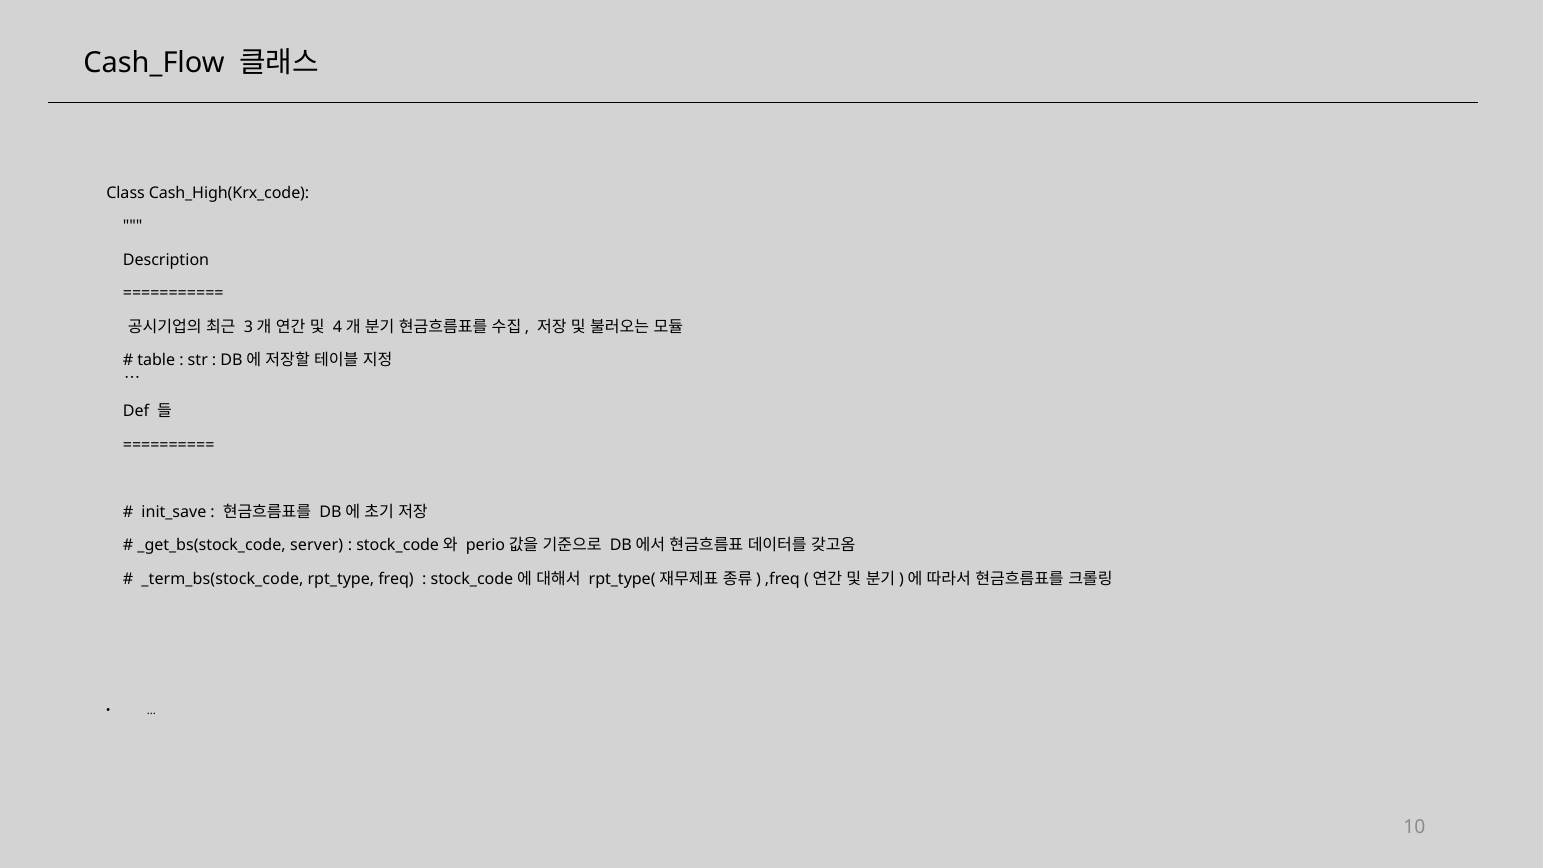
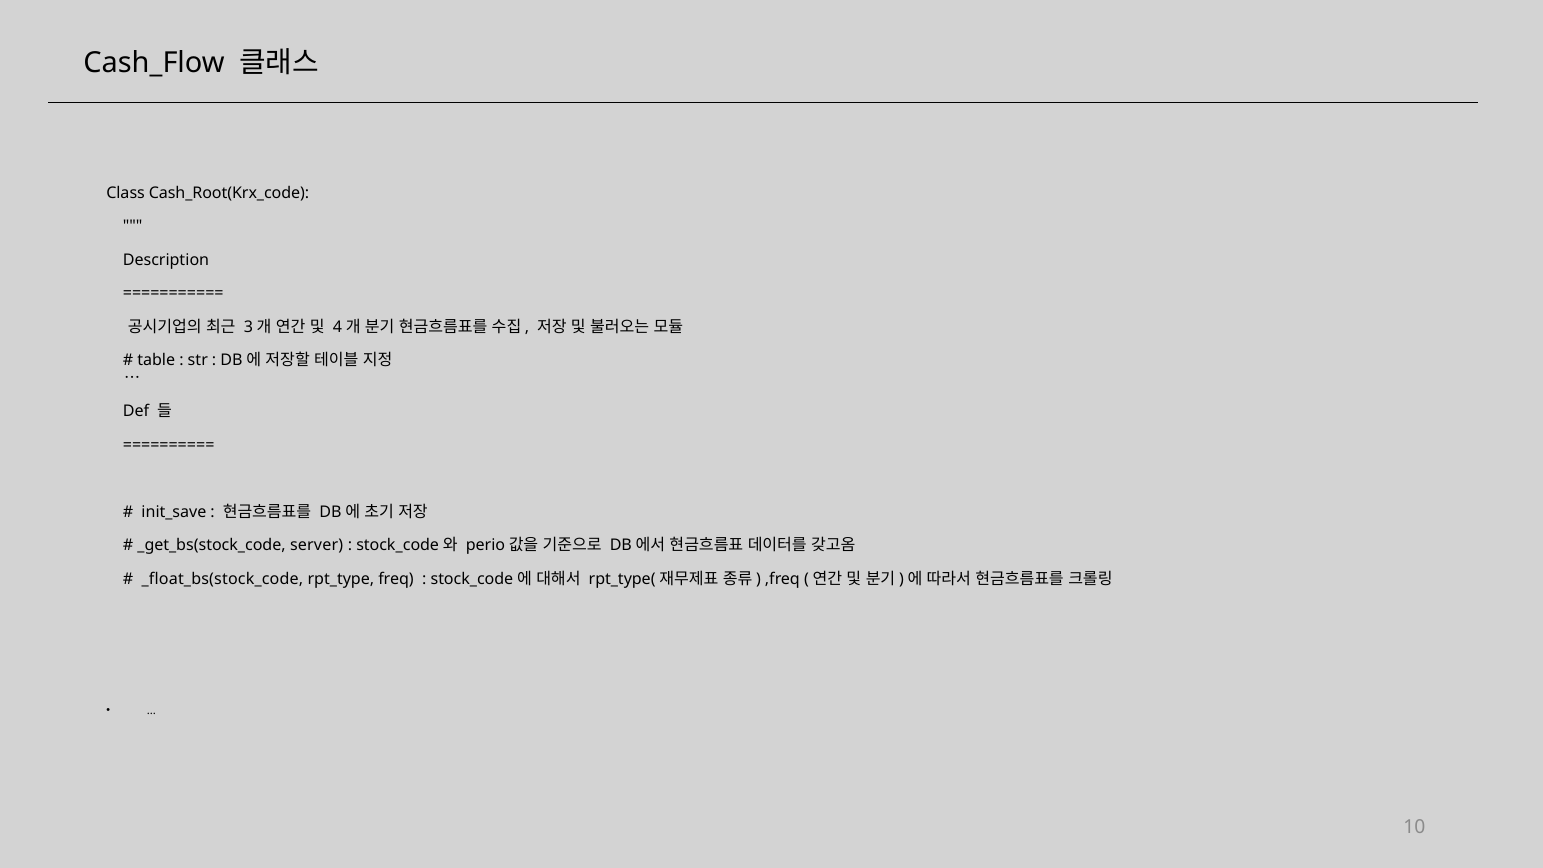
Cash_High(Krx_code: Cash_High(Krx_code -> Cash_Root(Krx_code (229, 193)
_term_bs(stock_code: _term_bs(stock_code -> _float_bs(stock_code (222, 579)
